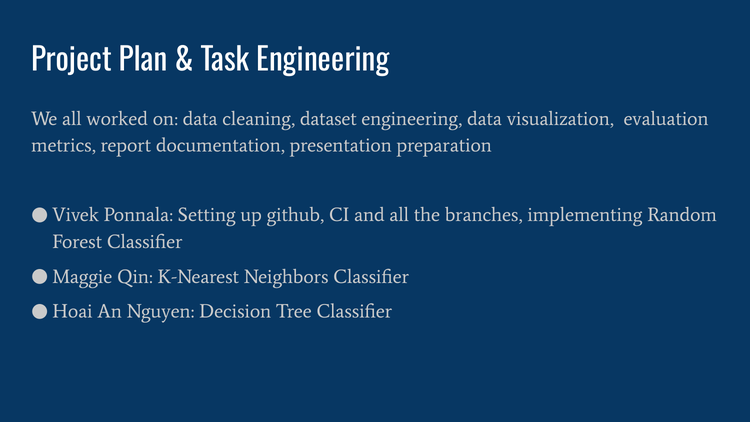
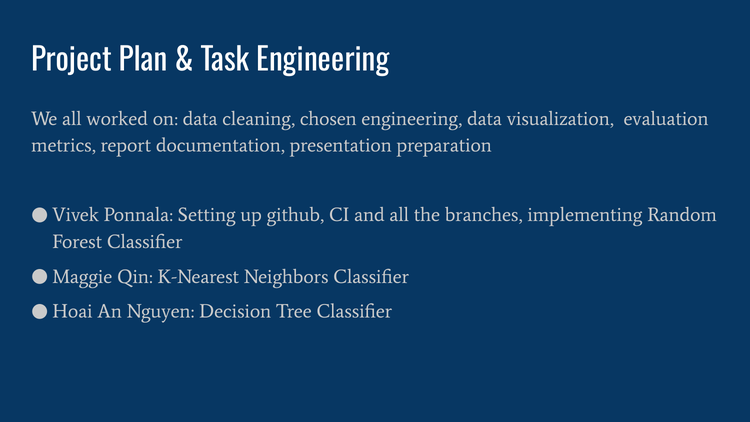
dataset: dataset -> chosen (328, 119)
